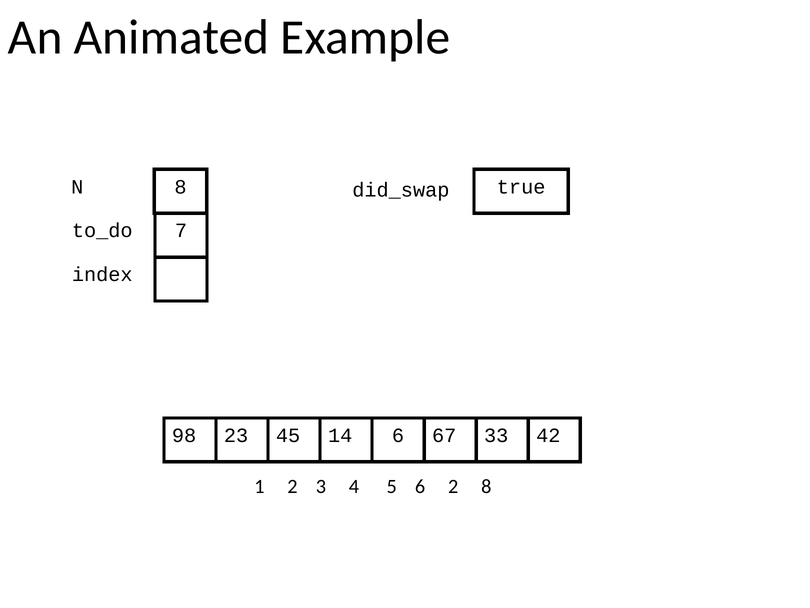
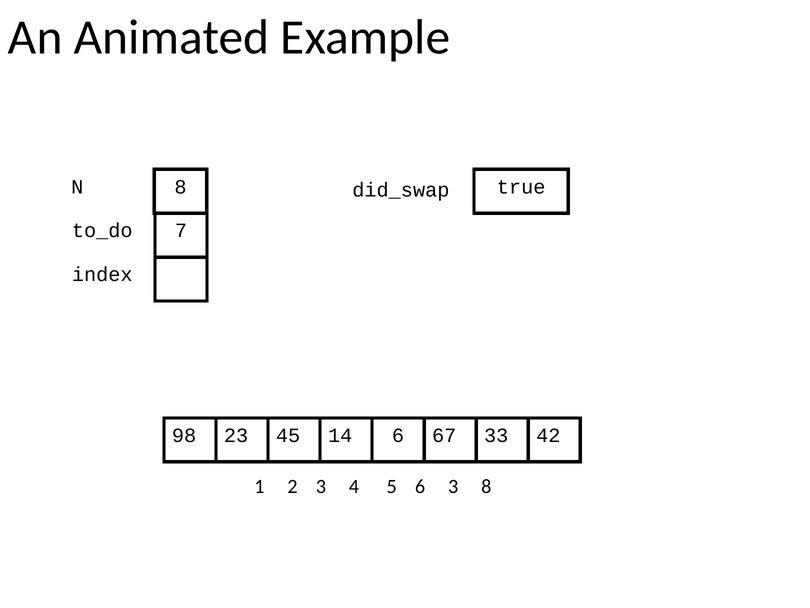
6 2: 2 -> 3 (453, 486)
